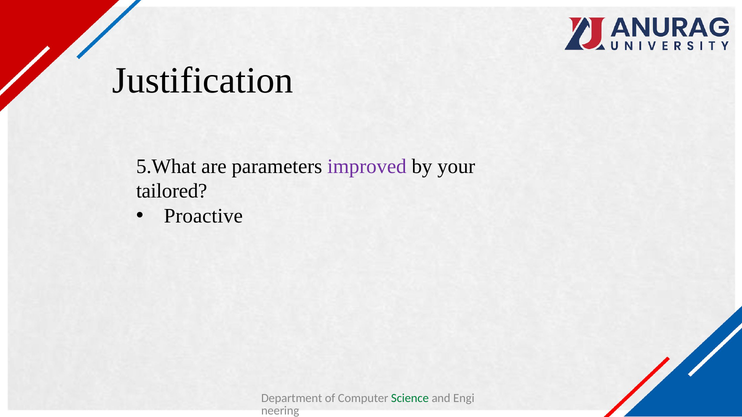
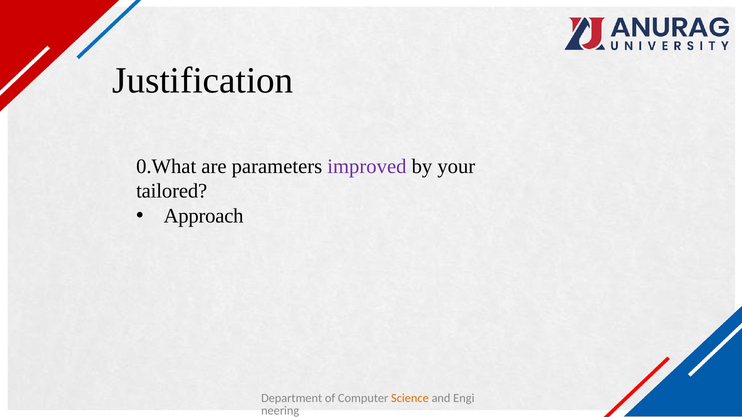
5.What: 5.What -> 0.What (166, 167)
Proactive: Proactive -> Approach (204, 216)
Science colour: green -> orange (410, 399)
